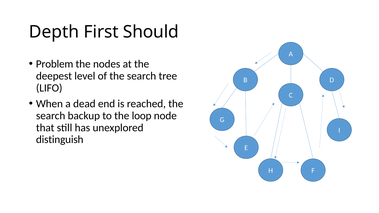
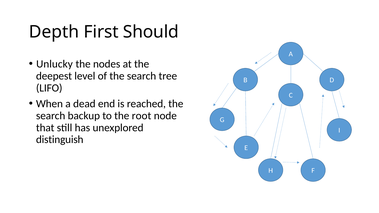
Problem: Problem -> Unlucky (55, 64)
loop: loop -> root (142, 116)
